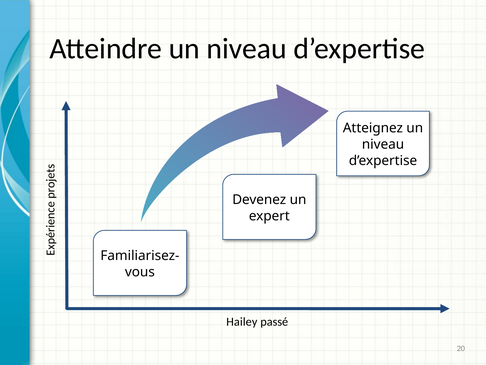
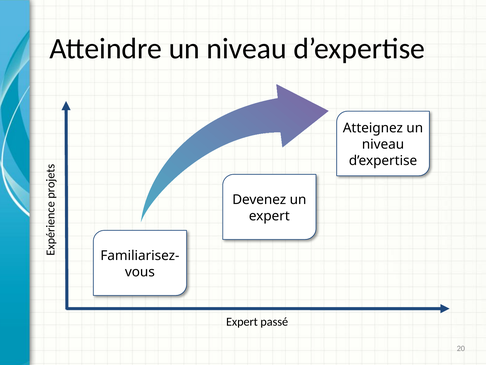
Hailey: Hailey -> Expert (242, 322)
